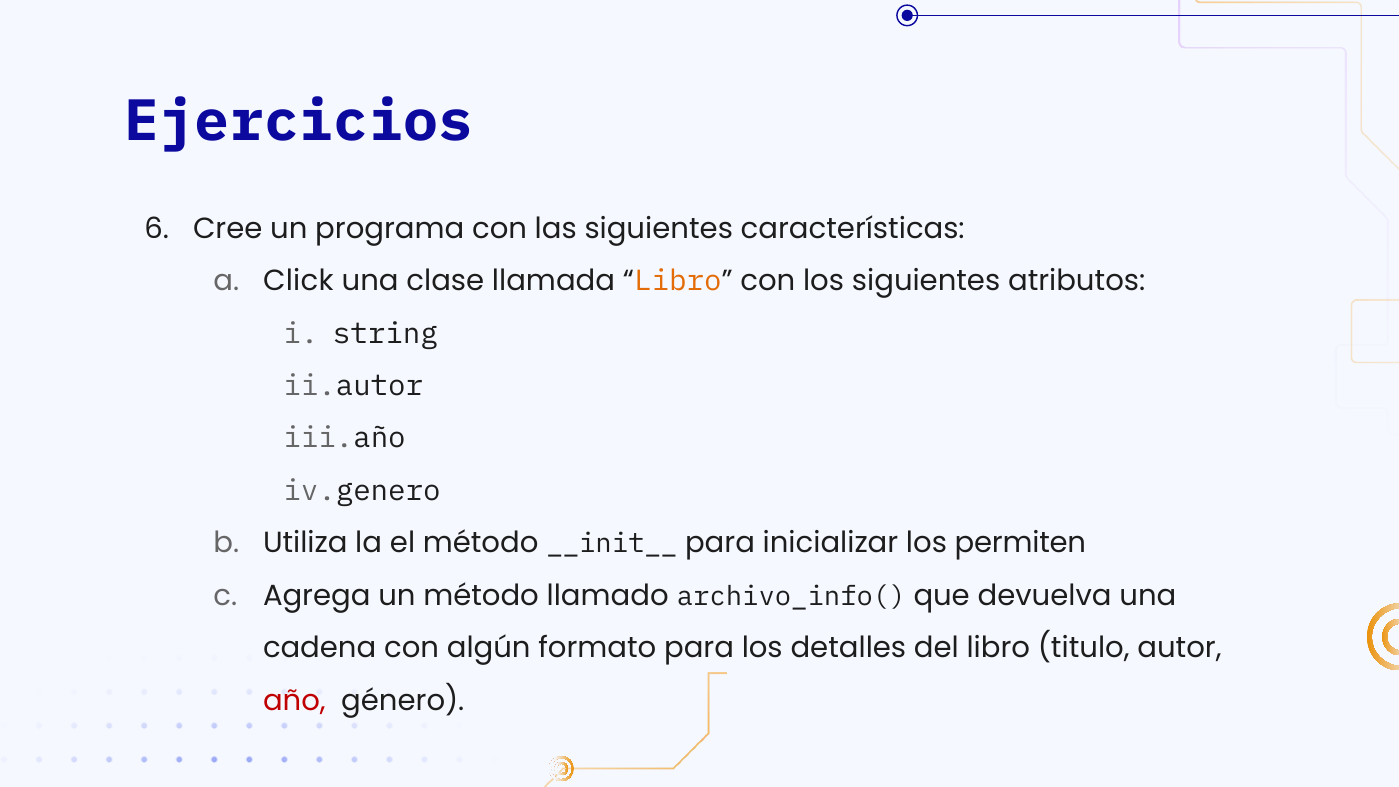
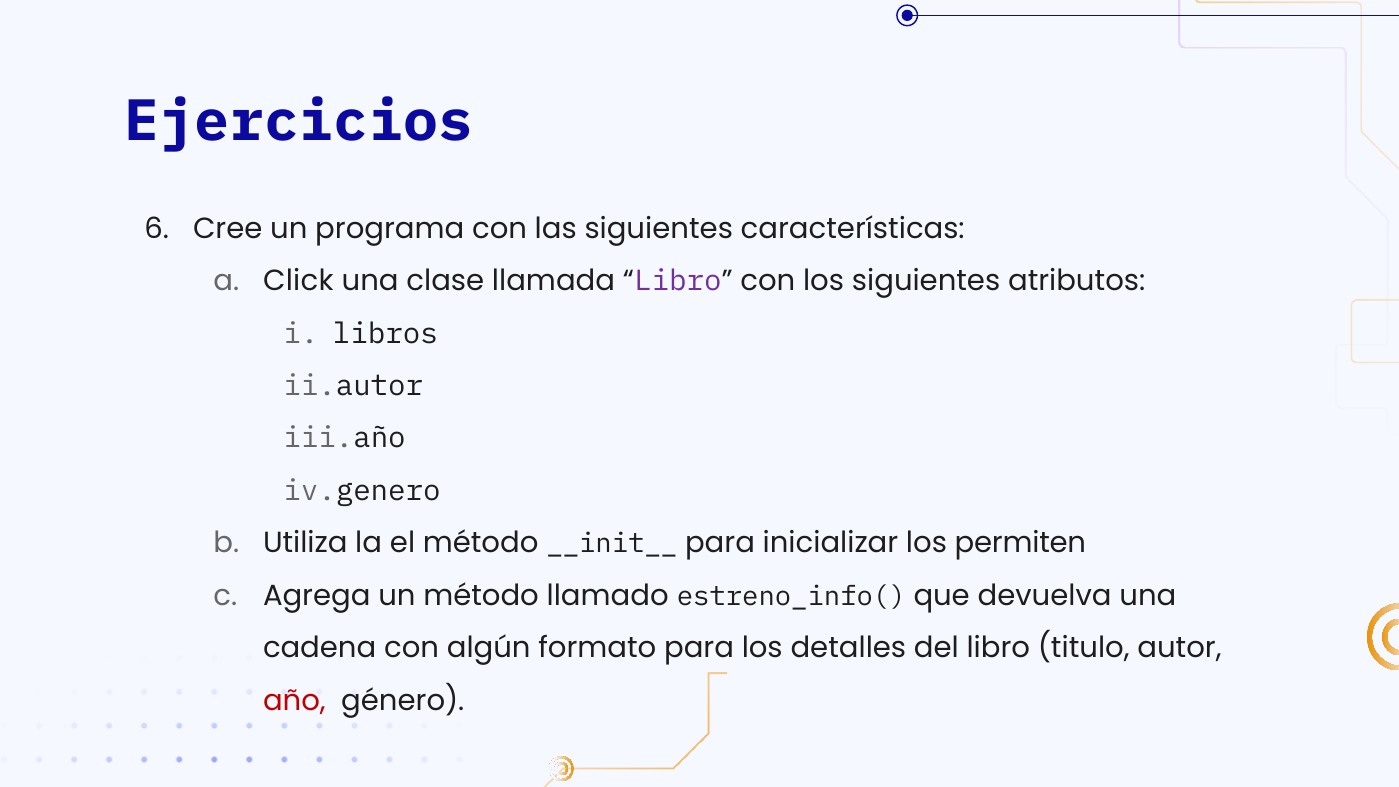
Libro colour: orange -> purple (678, 281)
string: string -> libros (385, 333)
archivo_info(: archivo_info( -> estreno_info( (791, 596)
